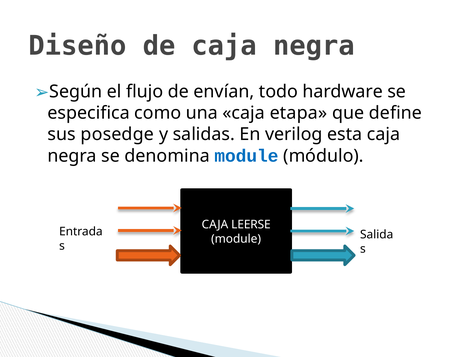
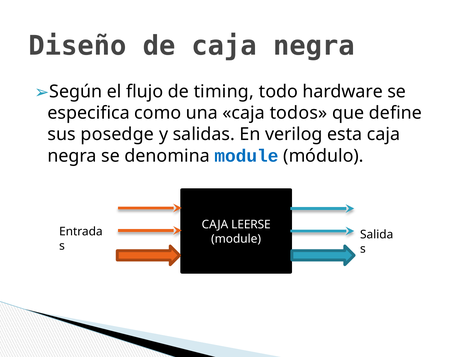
envían: envían -> timing (224, 91)
etapa: etapa -> todos (298, 113)
